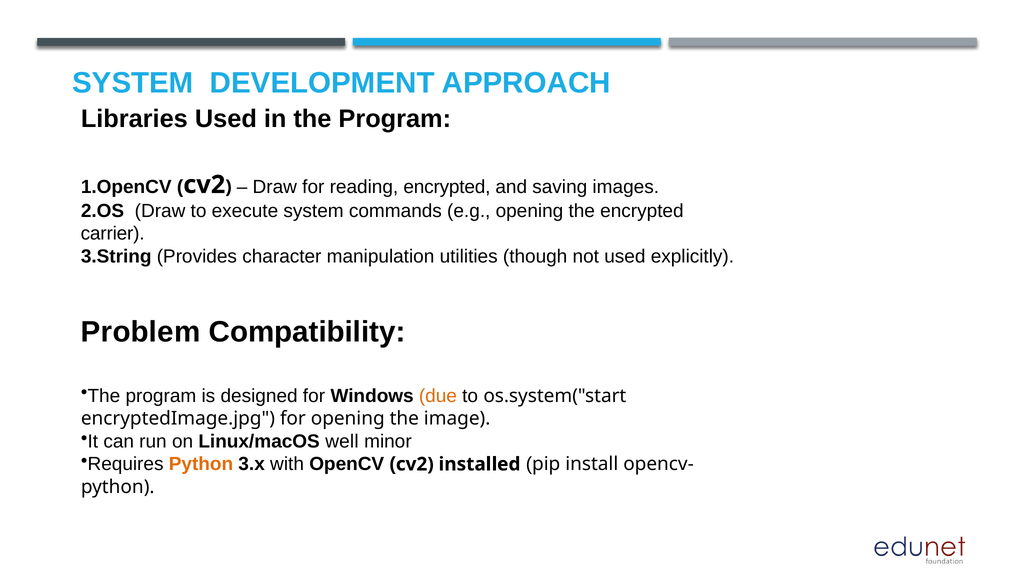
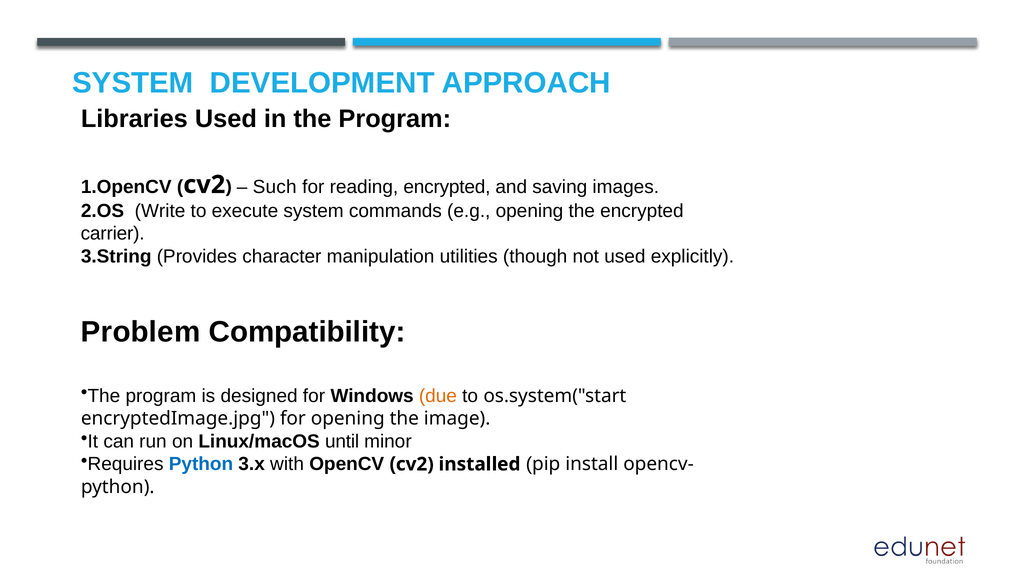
Draw: Draw -> Such (275, 187)
Draw: Draw -> Write (160, 211)
well: well -> until (342, 442)
Python colour: orange -> blue (201, 464)
